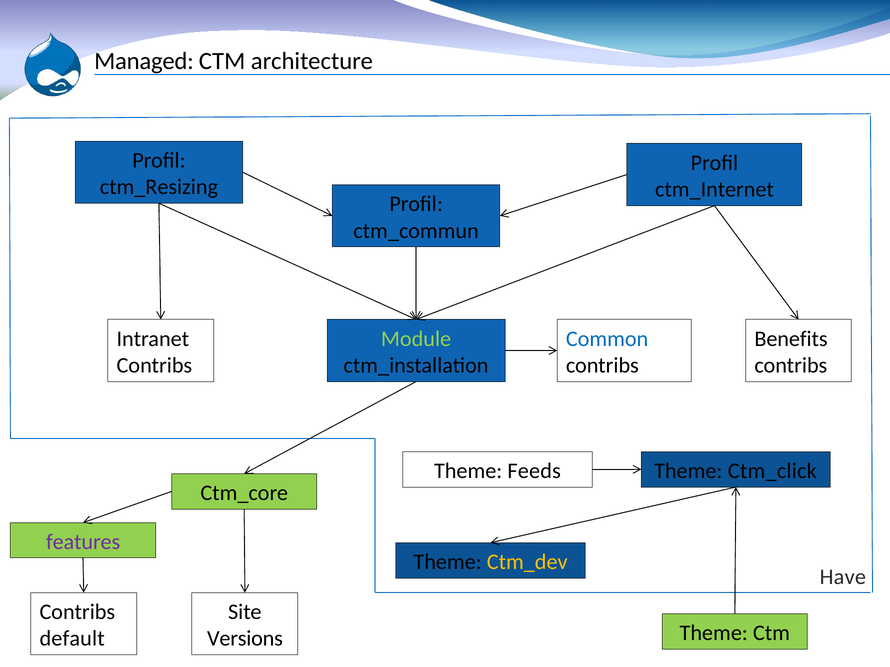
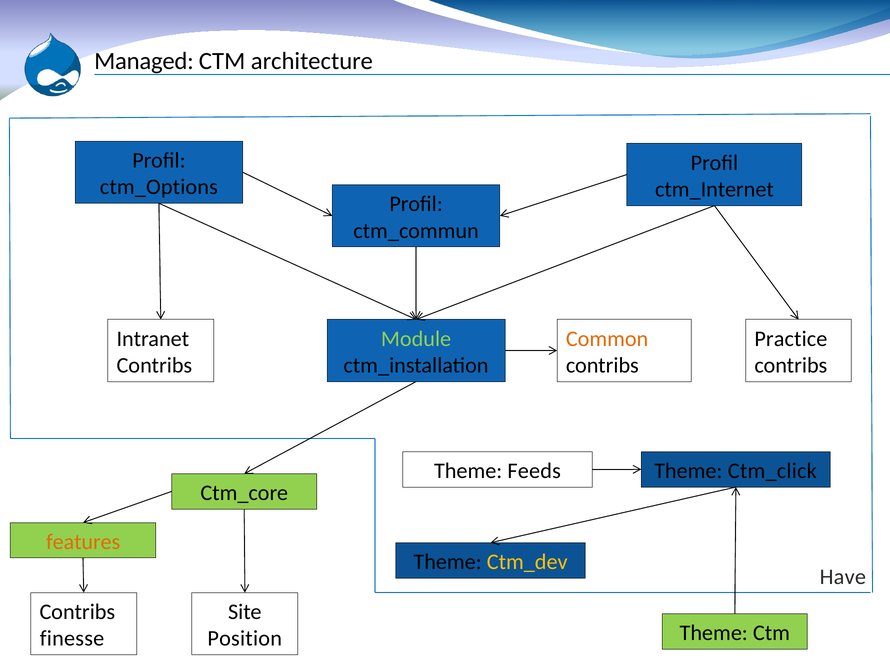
ctm_Resizing: ctm_Resizing -> ctm_Options (159, 187)
Common colour: blue -> orange (607, 339)
Benefits: Benefits -> Practice (791, 339)
features colour: purple -> orange (83, 542)
default: default -> finesse (72, 639)
Versions: Versions -> Position (245, 639)
